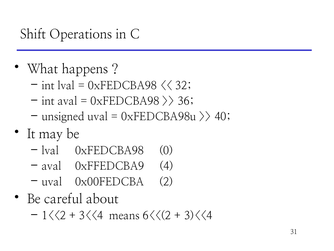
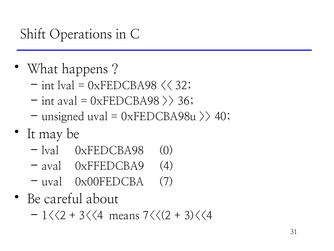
2: 2 -> 7 (166, 182)
6<<(2: 6<<(2 -> 7<<(2 (157, 215)
